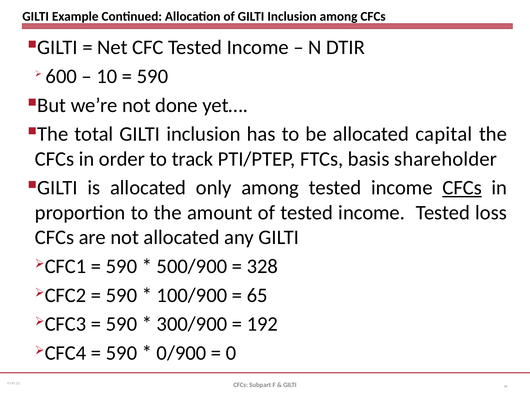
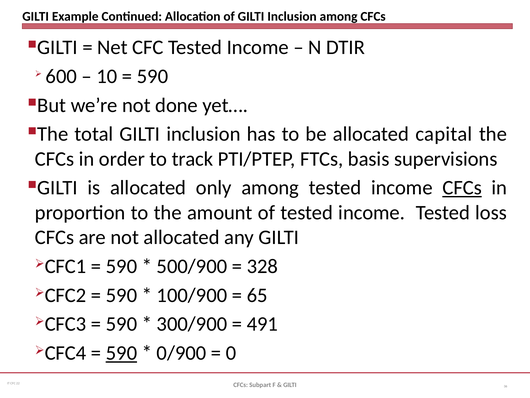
shareholder: shareholder -> supervisions (446, 159)
192: 192 -> 491 (262, 324)
590 underline: none -> present (121, 353)
